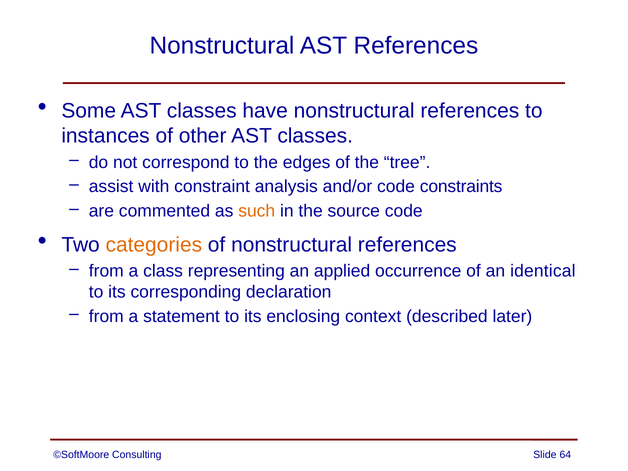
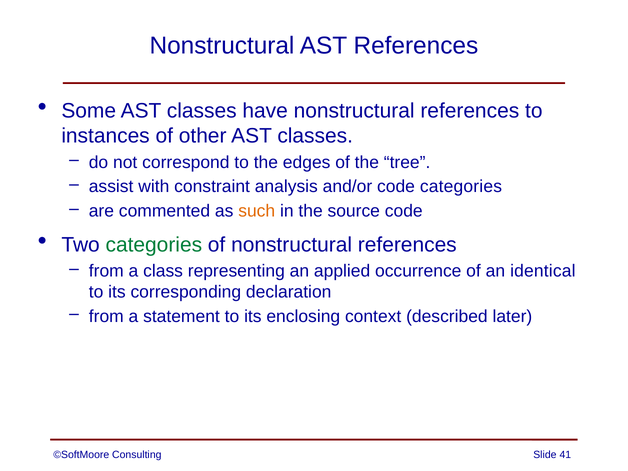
code constraints: constraints -> categories (461, 187)
categories colour: orange -> green (154, 245)
64: 64 -> 41 (565, 455)
